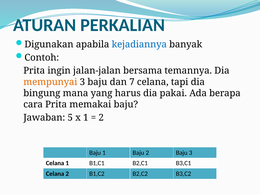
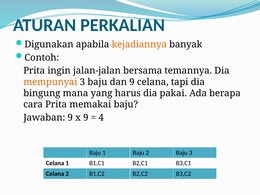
kejadiannya colour: blue -> orange (139, 44)
dan 7: 7 -> 9 (132, 82)
Jawaban 5: 5 -> 9 (70, 118)
x 1: 1 -> 9 (86, 118)
2: 2 -> 4 (101, 118)
